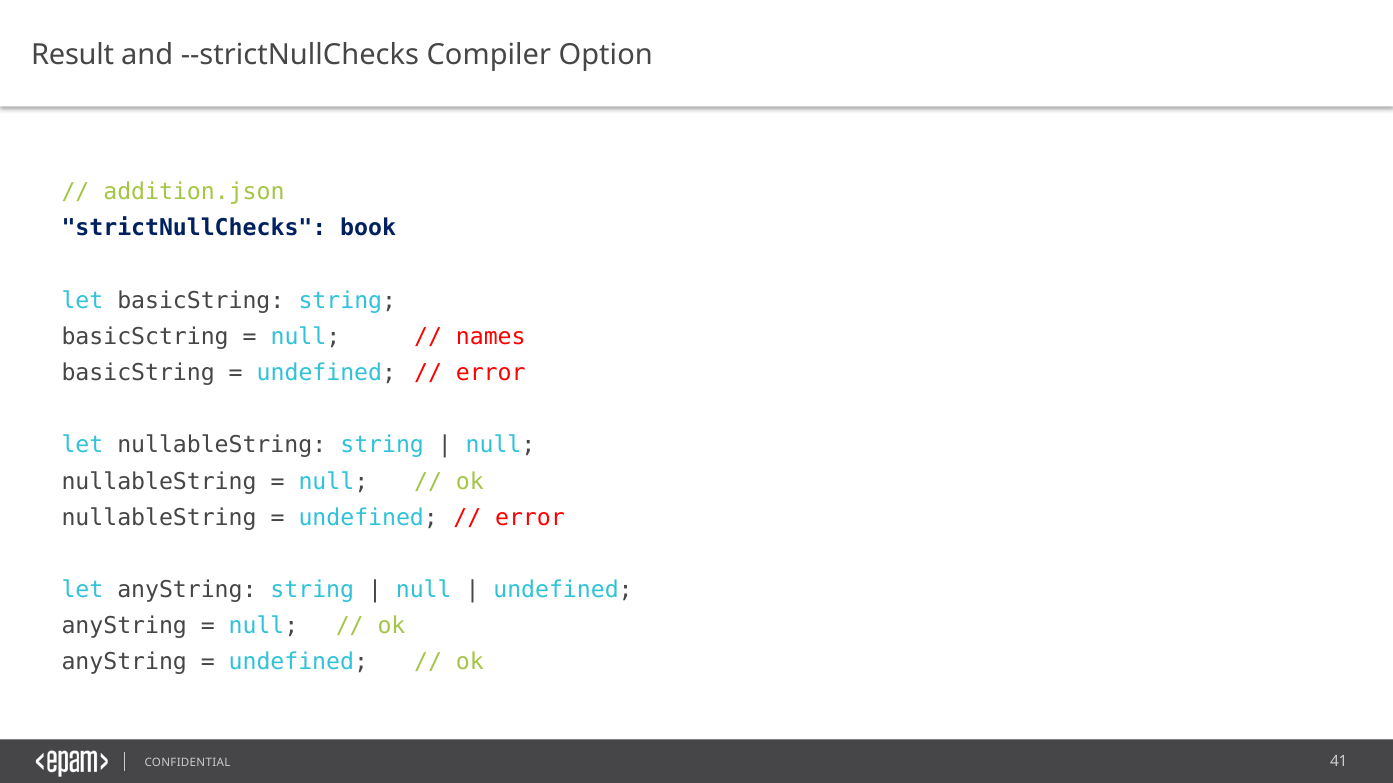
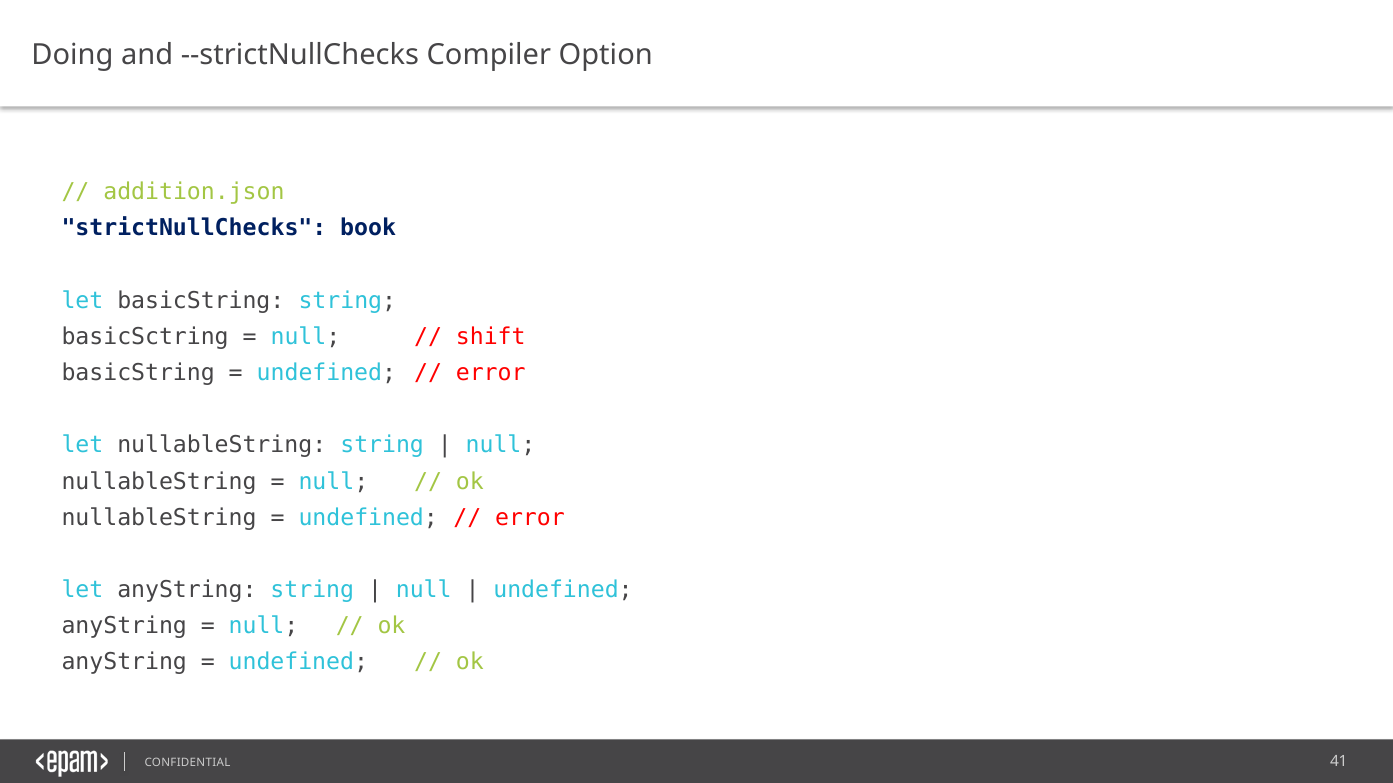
Result: Result -> Doing (72, 55)
names: names -> shift (491, 337)
